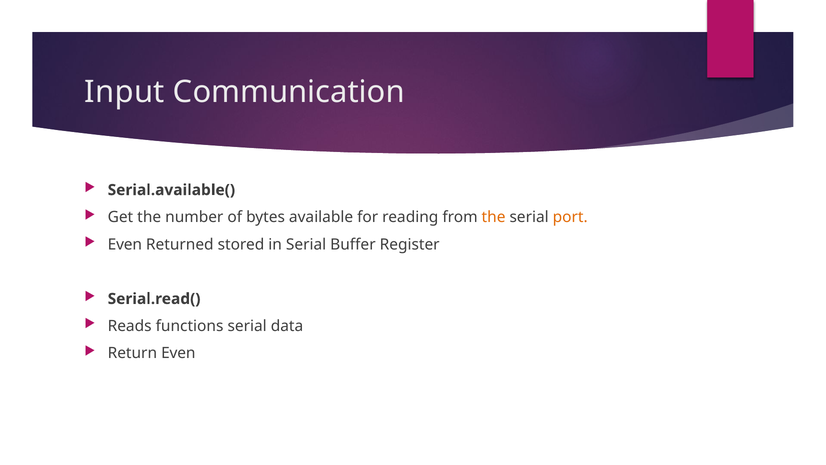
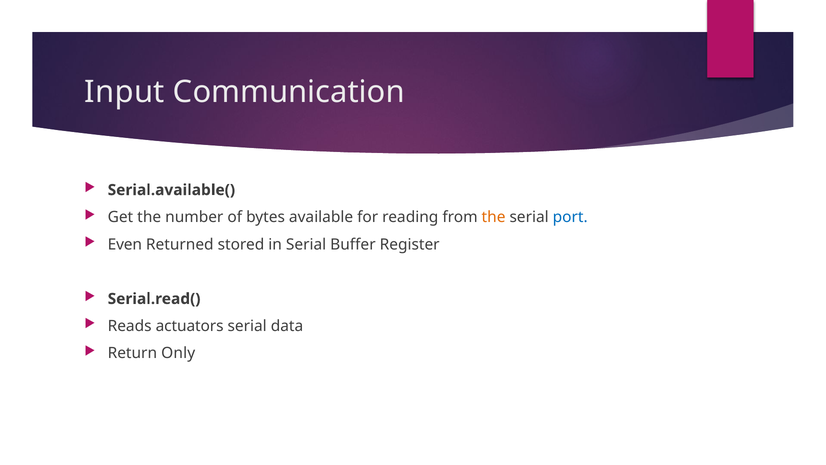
port colour: orange -> blue (570, 217)
functions: functions -> actuators (190, 326)
Return Even: Even -> Only (178, 353)
